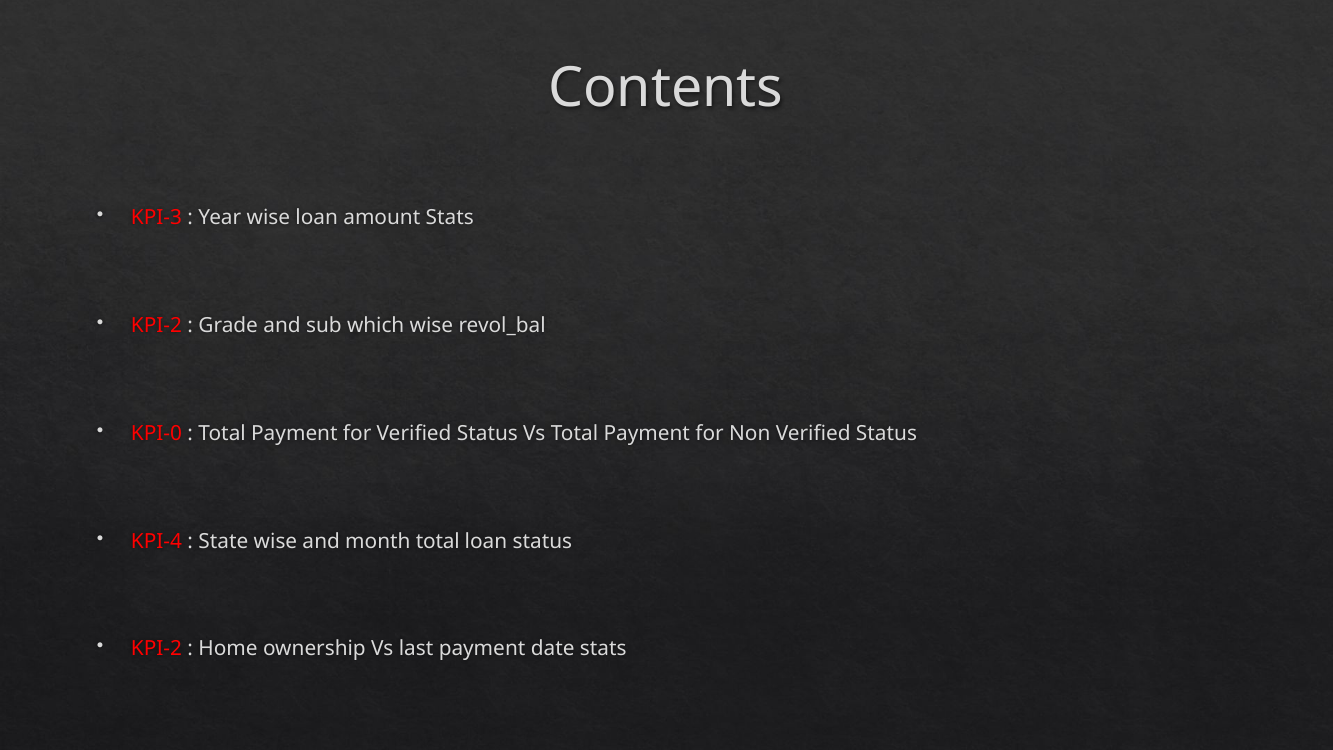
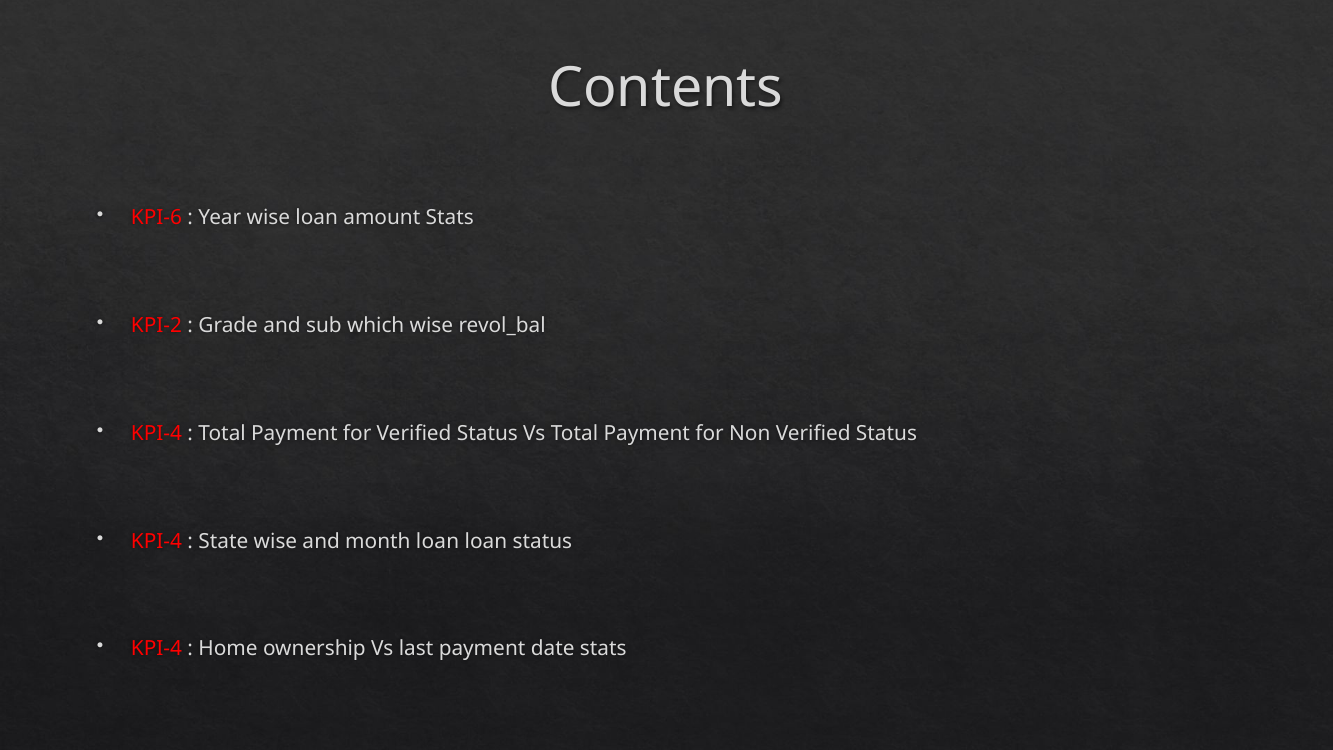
KPI-3: KPI-3 -> KPI-6 (157, 218)
KPI-0: KPI-0 -> KPI-4 (157, 433)
month total: total -> loan (438, 541)
KPI-2: KPI-2 -> KPI-4 (157, 649)
